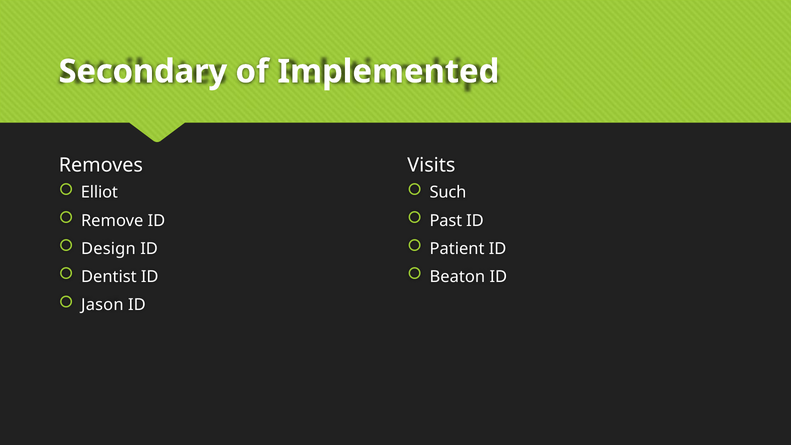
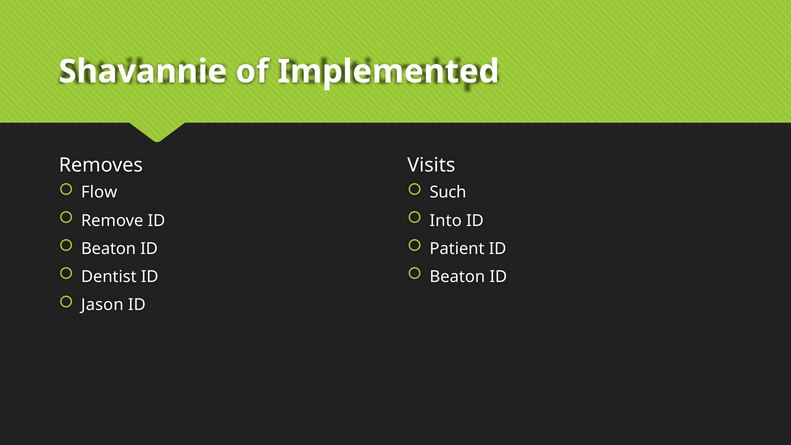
Secondary: Secondary -> Shavannie (143, 72)
Elliot: Elliot -> Flow (99, 193)
Past: Past -> Into (446, 221)
Design: Design -> Beaton (109, 249)
